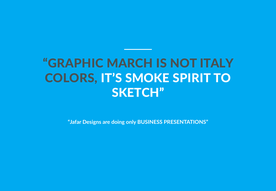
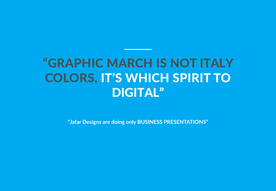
SMOKE: SMOKE -> WHICH (147, 78)
SKETCH: SKETCH -> DIGITAL (138, 93)
